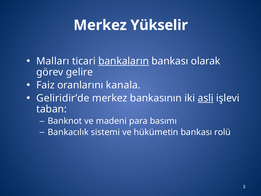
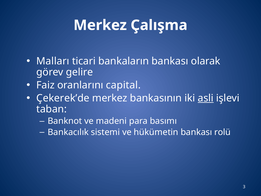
Yükselir: Yükselir -> Çalışma (159, 25)
bankaların underline: present -> none (124, 61)
kanala: kanala -> capital (123, 85)
Geliridir’de: Geliridir’de -> Çekerek’de (63, 98)
